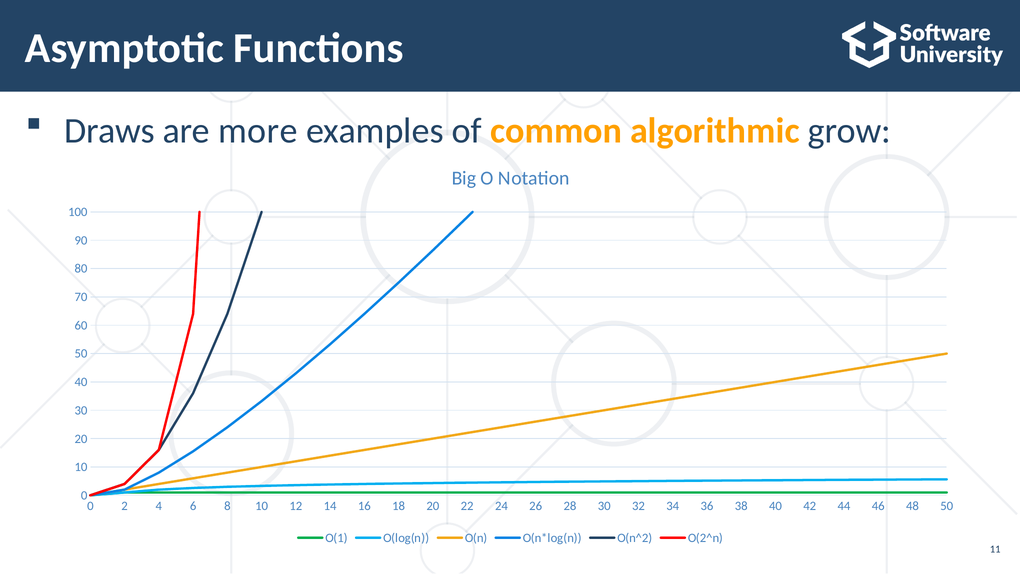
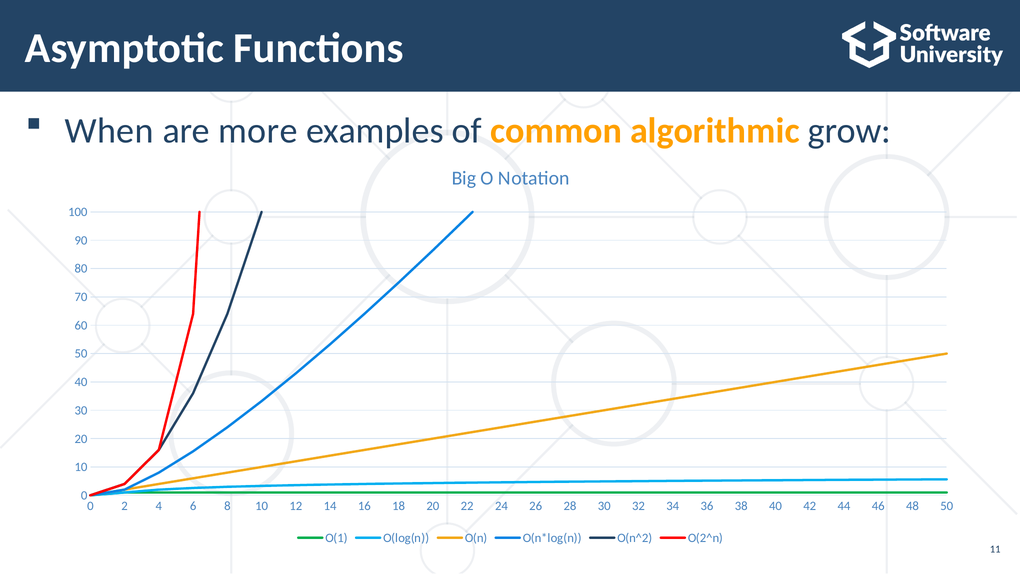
Draws: Draws -> When (109, 131)
